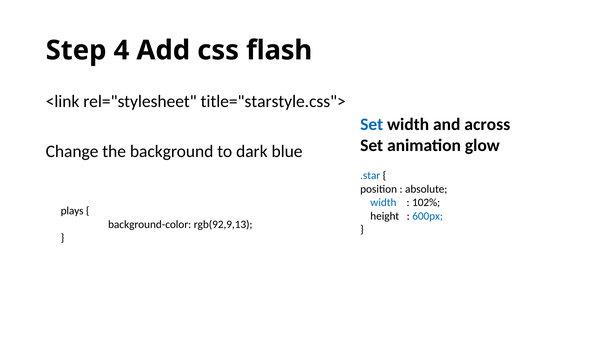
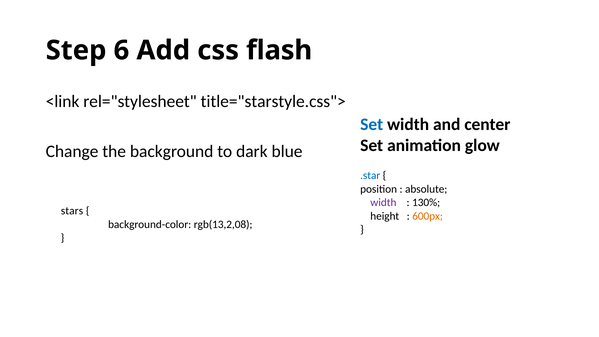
4: 4 -> 6 (121, 50)
across: across -> center (487, 124)
width colour: blue -> purple (383, 203)
102%: 102% -> 130% (426, 203)
plays: plays -> stars (72, 211)
600px colour: blue -> orange (428, 216)
rgb(92,9,13: rgb(92,9,13 -> rgb(13,2,08 (223, 224)
